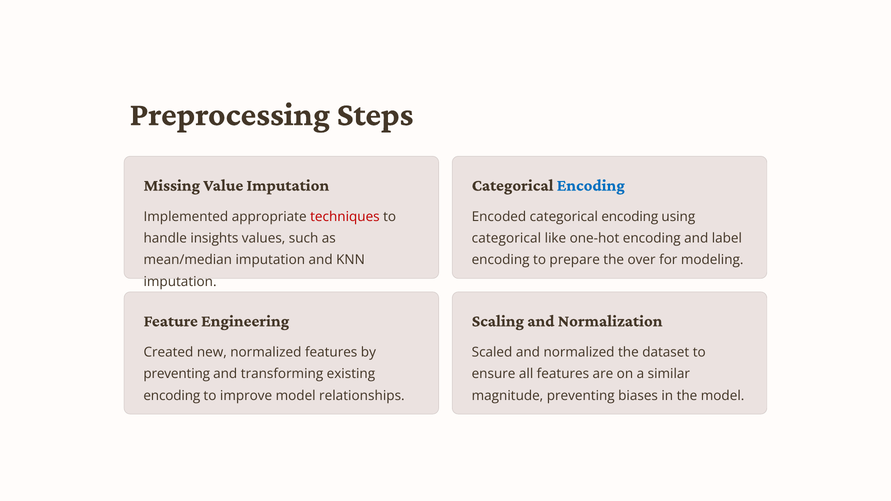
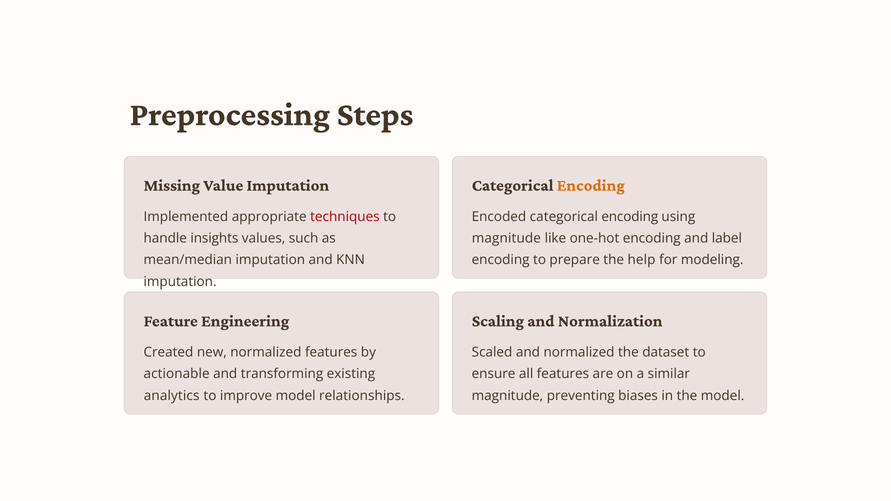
Encoding colour: blue -> orange (591, 185)
categorical: categorical -> magnitude (506, 238)
over: over -> help (642, 260)
preventing: preventing -> actionable (177, 374)
encoding: encoding -> analytics (172, 396)
